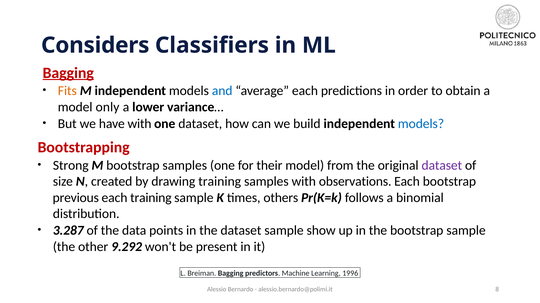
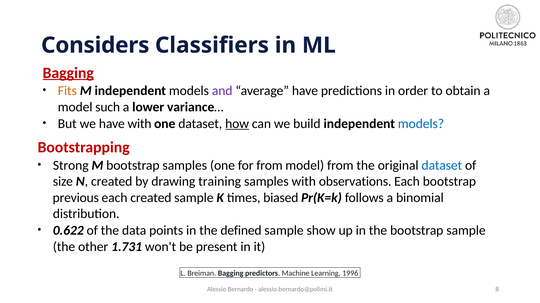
and colour: blue -> purple (222, 91)
average each: each -> have (305, 91)
only: only -> such (108, 107)
how underline: none -> present (237, 124)
for their: their -> from (269, 166)
dataset colour: purple -> blue (442, 166)
each training: training -> created (151, 198)
others: others -> biased (281, 198)
3.287: 3.287 -> 0.622 (68, 231)
the dataset: dataset -> defined (241, 231)
9.292: 9.292 -> 1.731 (127, 247)
